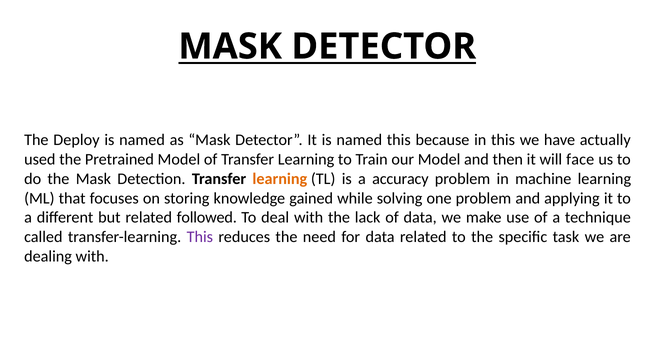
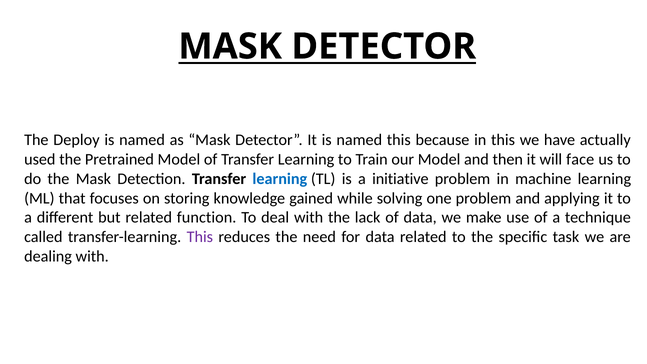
learning colour: orange -> blue (280, 179)
accuracy: accuracy -> initiative (400, 179)
followed: followed -> function (207, 218)
